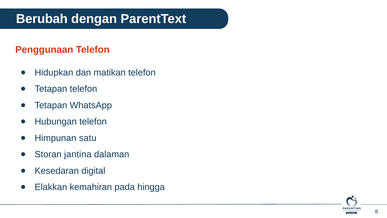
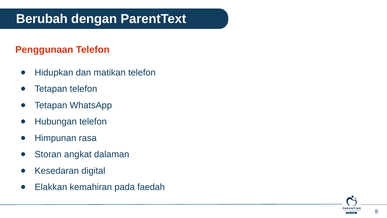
satu: satu -> rasa (88, 138)
jantina: jantina -> angkat (78, 154)
hingga: hingga -> faedah (151, 187)
